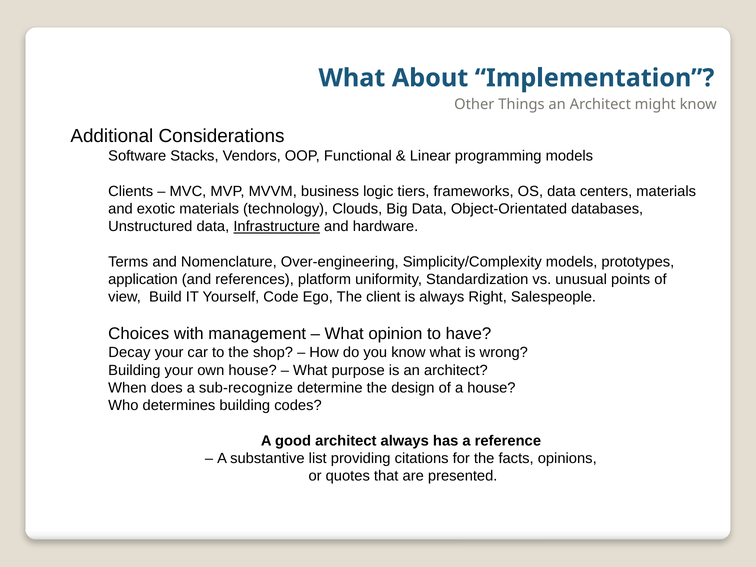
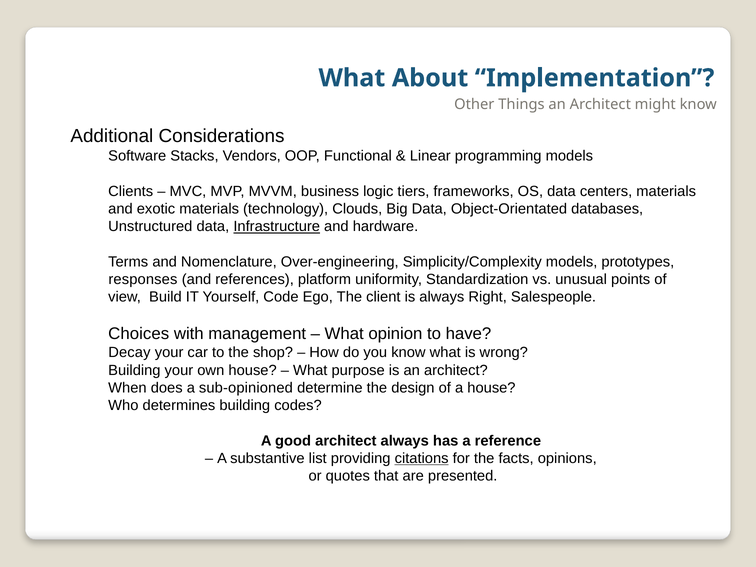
application: application -> responses (143, 279)
sub-recognize: sub-recognize -> sub-opinioned (246, 388)
citations underline: none -> present (422, 458)
